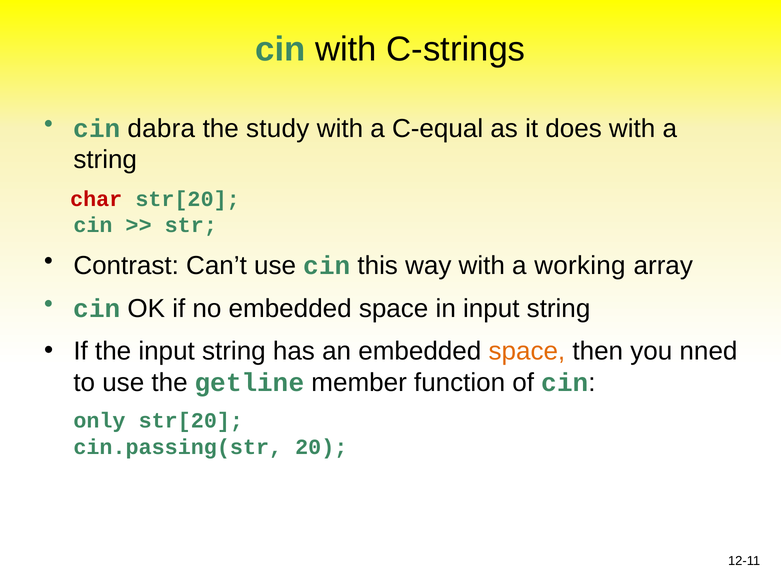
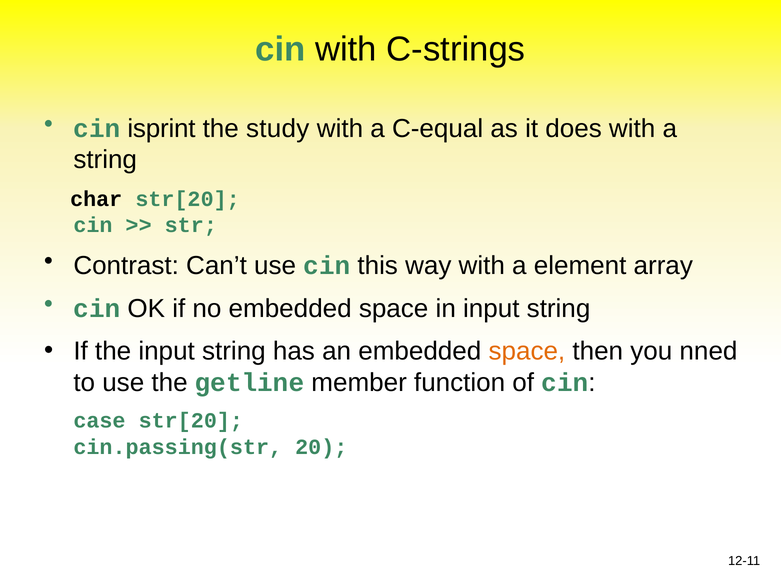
dabra: dabra -> isprint (161, 129)
char colour: red -> black (96, 199)
working: working -> element (580, 266)
only: only -> case (99, 421)
